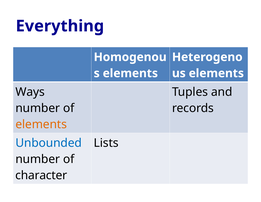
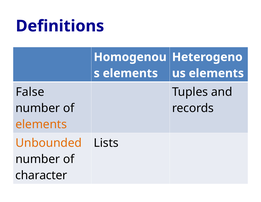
Everything: Everything -> Definitions (60, 26)
Ways: Ways -> False (30, 92)
Unbounded colour: blue -> orange (49, 143)
